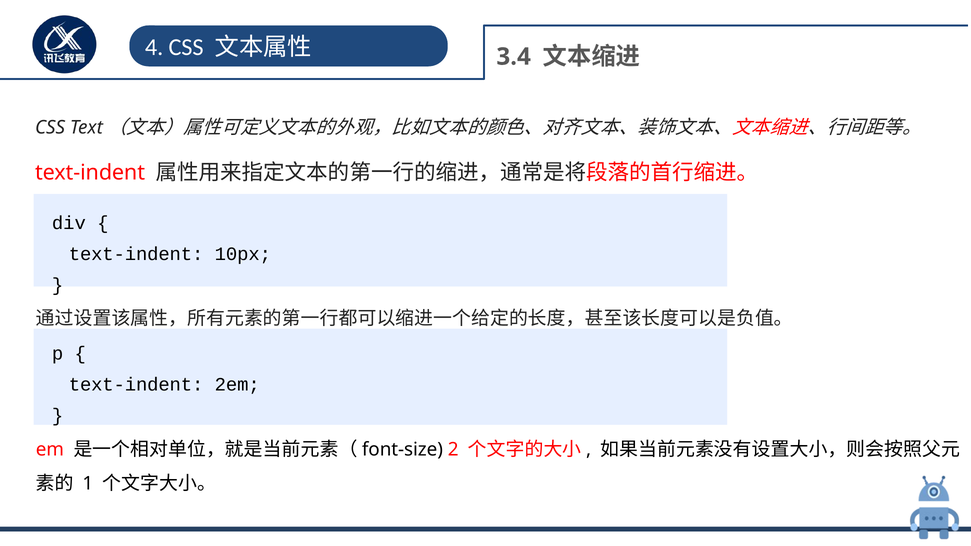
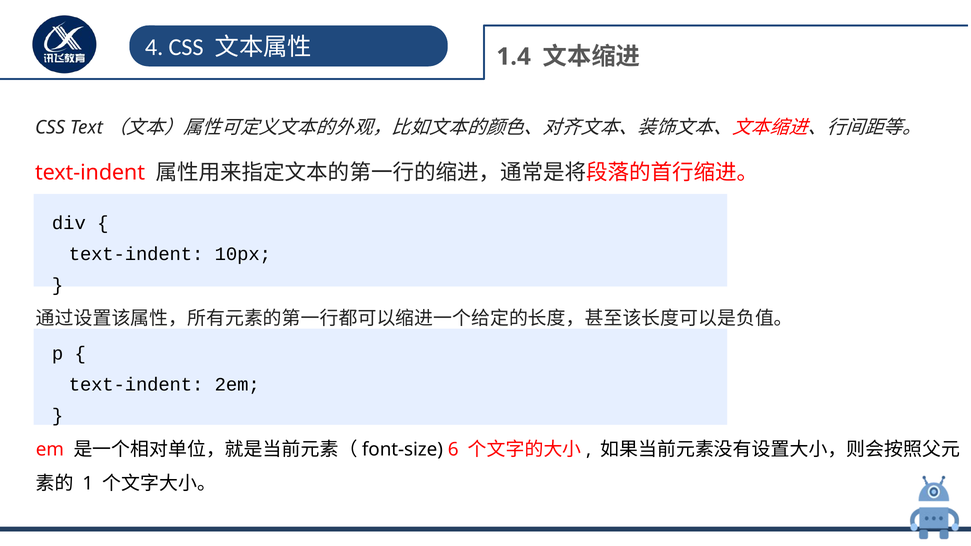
3.4: 3.4 -> 1.4 (514, 57)
2: 2 -> 6 (453, 450)
